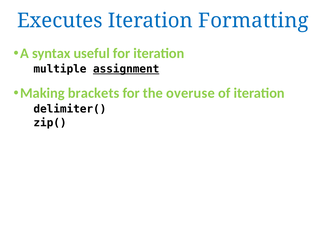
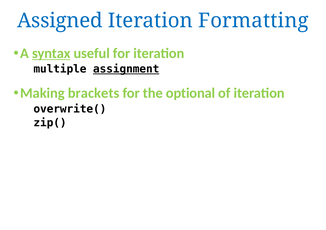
Executes: Executes -> Assigned (60, 21)
syntax underline: none -> present (51, 53)
overuse: overuse -> optional (191, 93)
delimiter(: delimiter( -> overwrite( (70, 109)
